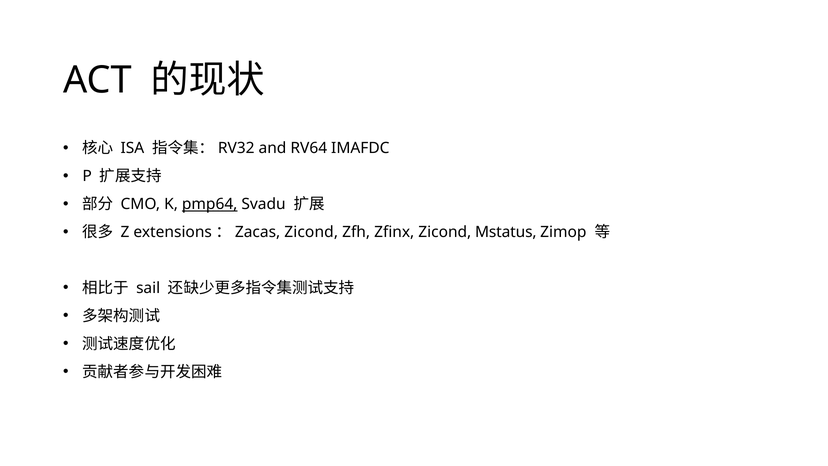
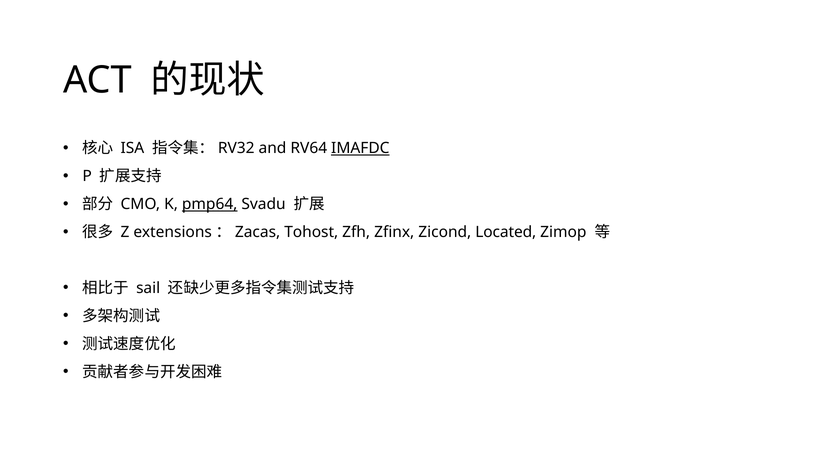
IMAFDC underline: none -> present (360, 148)
extensions：Zacas Zicond: Zicond -> Tohost (311, 232)
Mstatus: Mstatus -> Located (506, 232)
